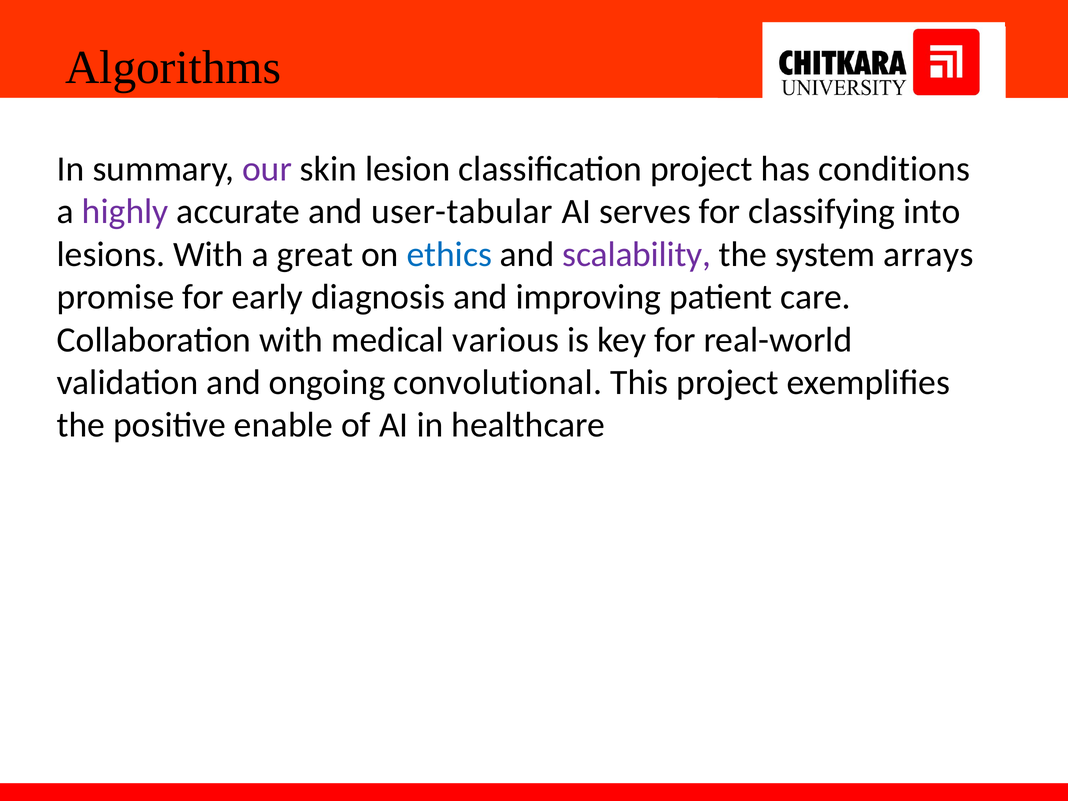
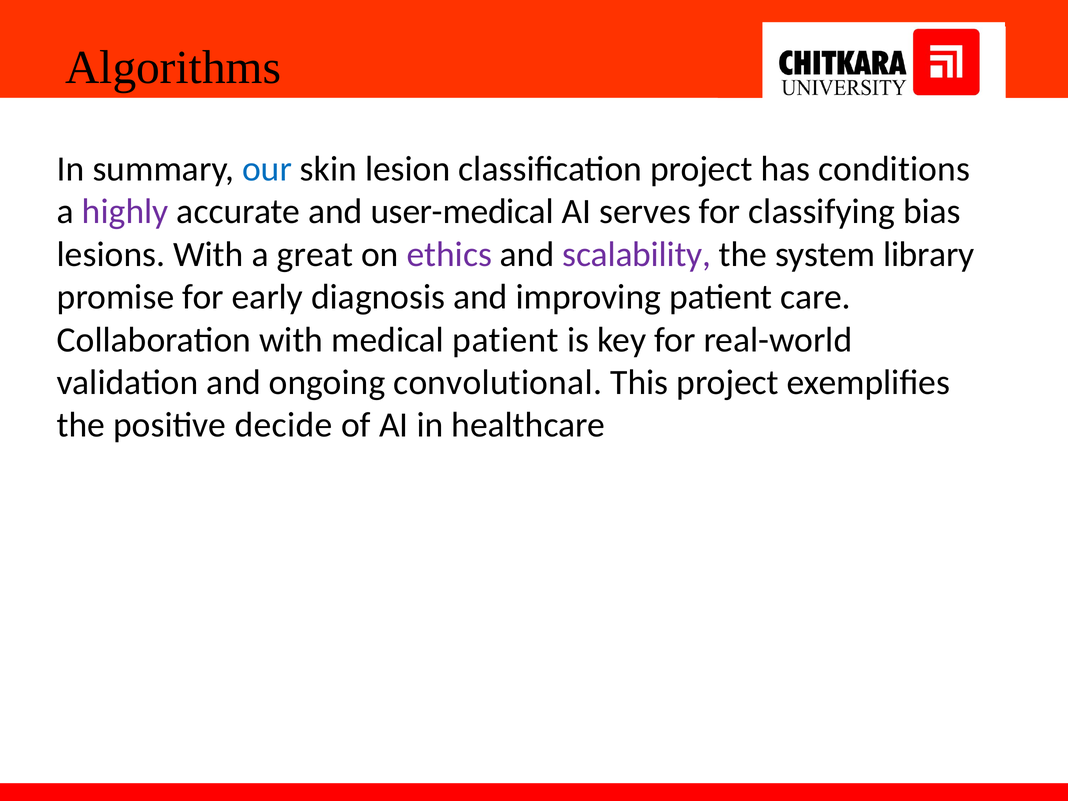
our colour: purple -> blue (267, 169)
user-tabular: user-tabular -> user-medical (462, 212)
into: into -> bias (932, 212)
ethics colour: blue -> purple (449, 254)
arrays: arrays -> library (929, 254)
medical various: various -> patient (506, 340)
enable: enable -> decide (283, 425)
